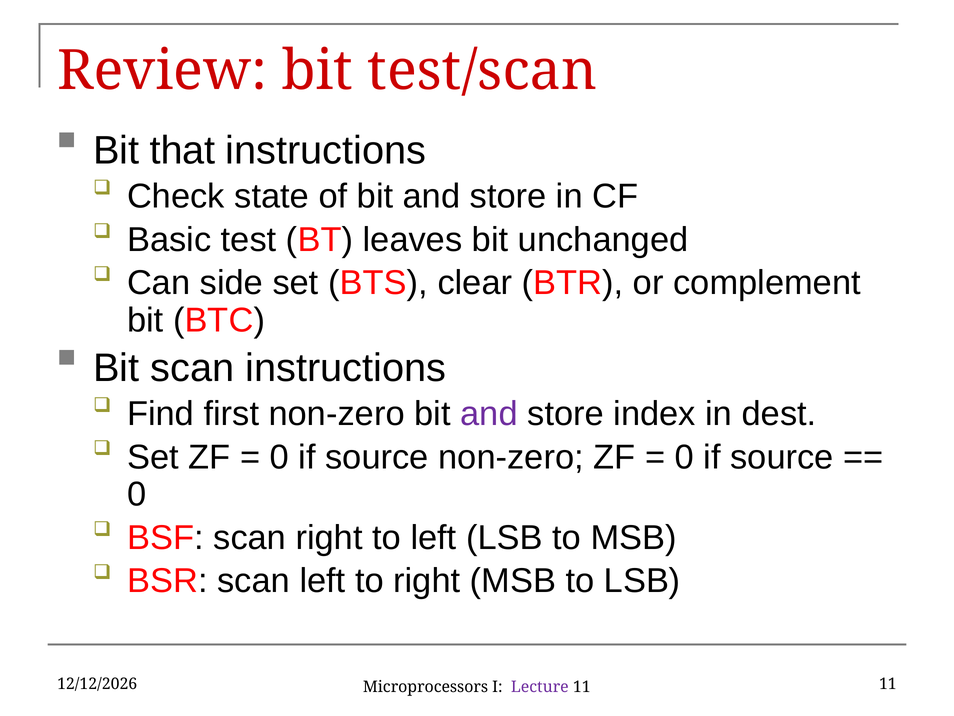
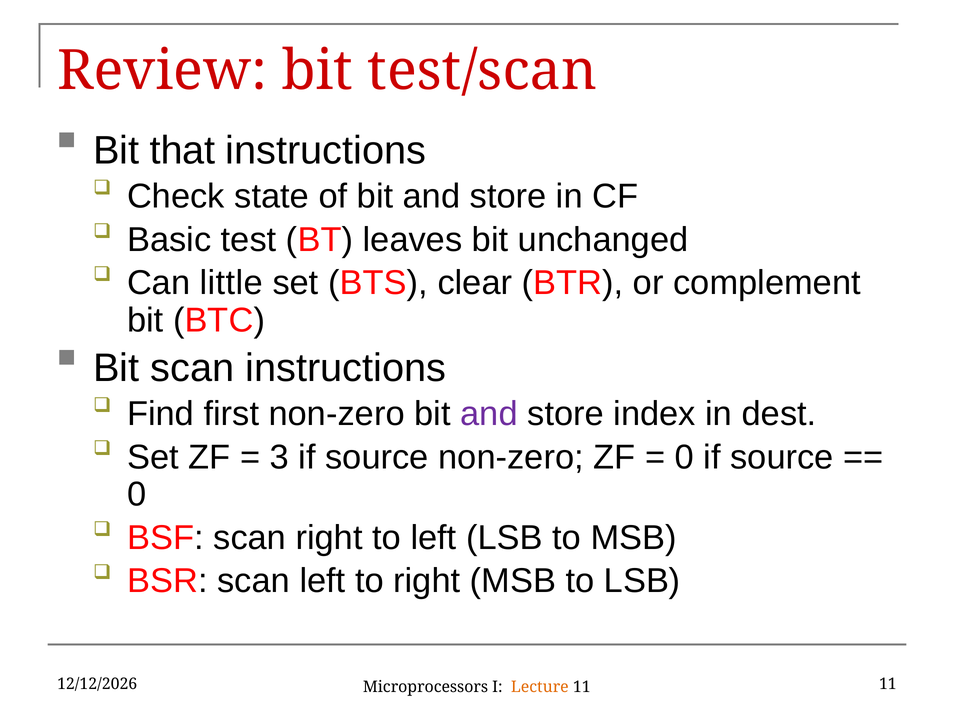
side: side -> little (231, 283)
0: 0 -> 3 (279, 457)
Lecture colour: purple -> orange (540, 686)
